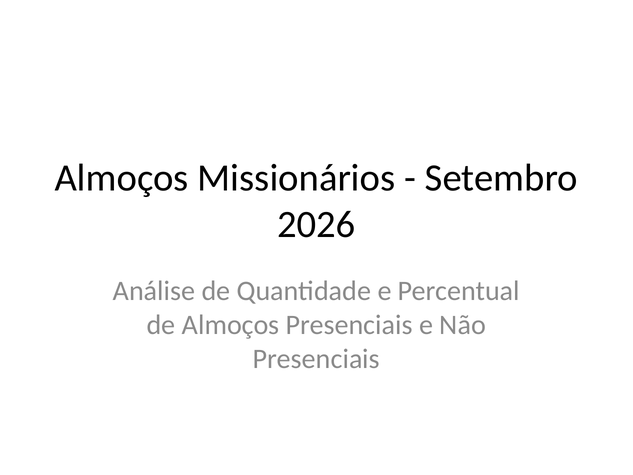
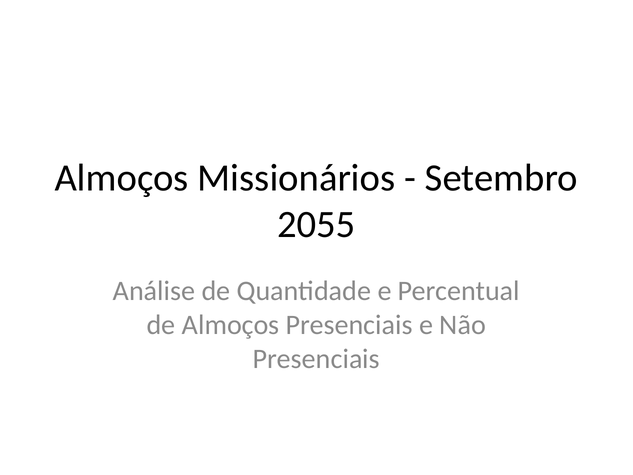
2026: 2026 -> 2055 (316, 224)
